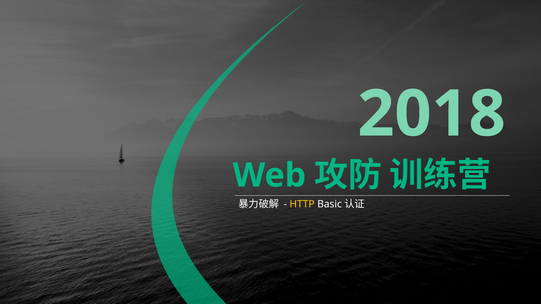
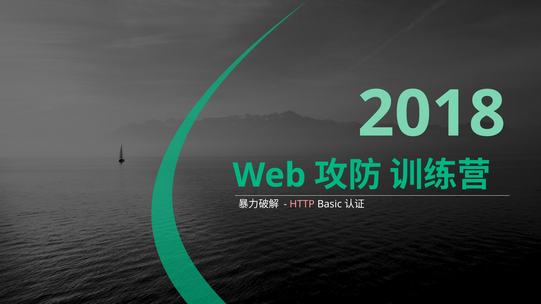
HTTP colour: yellow -> pink (302, 204)
